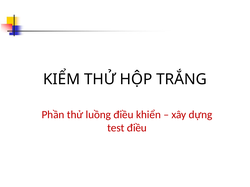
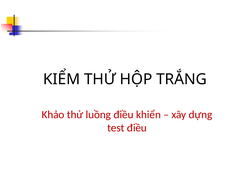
Phần: Phần -> Khảo (53, 115)
